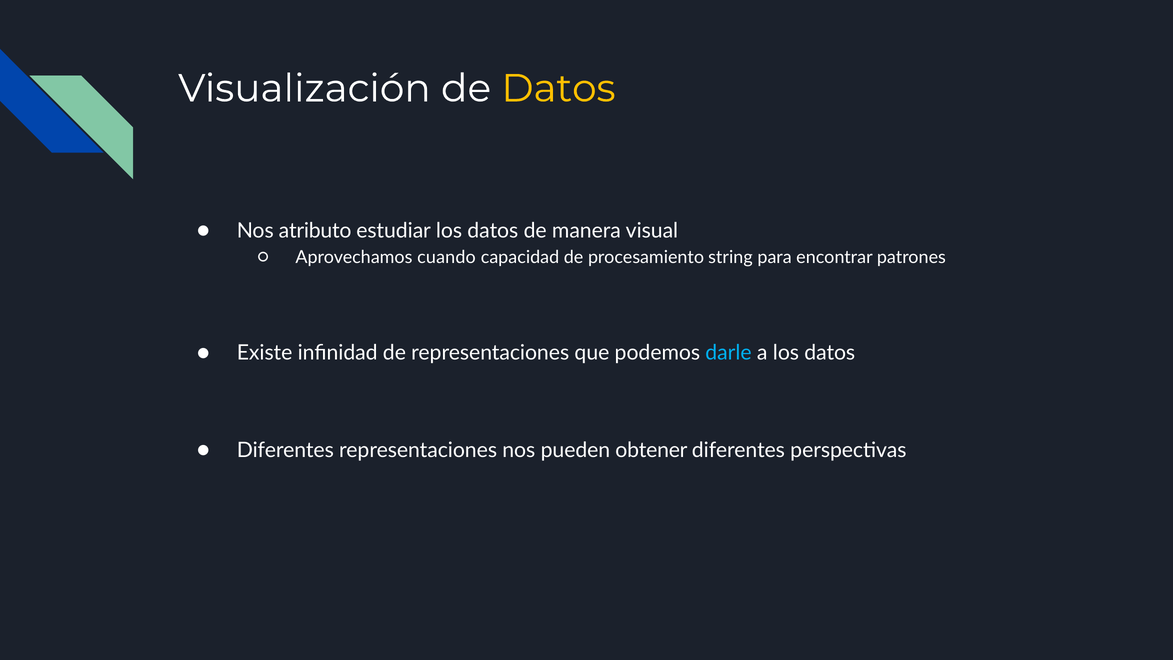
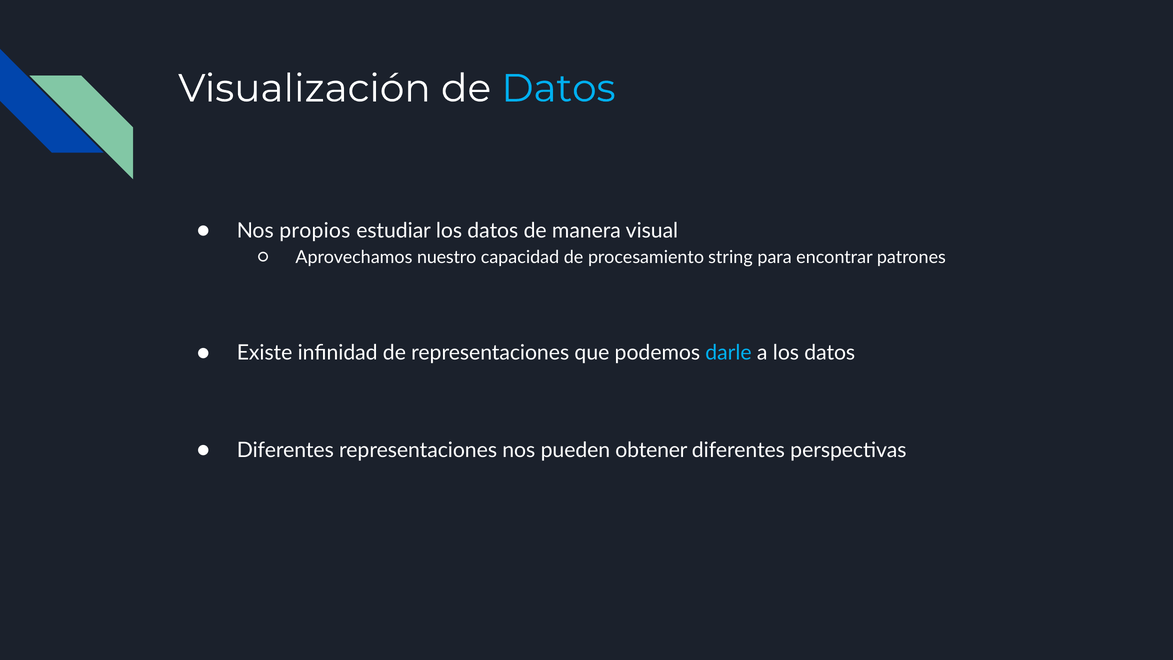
Datos colour: yellow -> light blue (558, 88)
atributo: atributo -> propios (315, 231)
cuando: cuando -> nuestro (447, 257)
